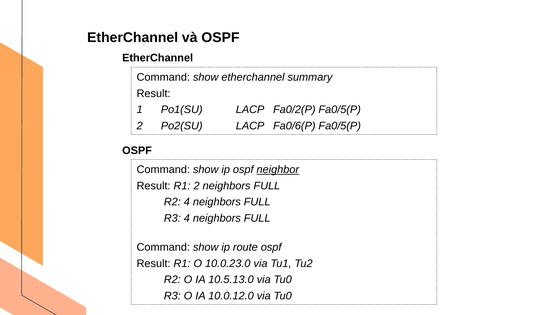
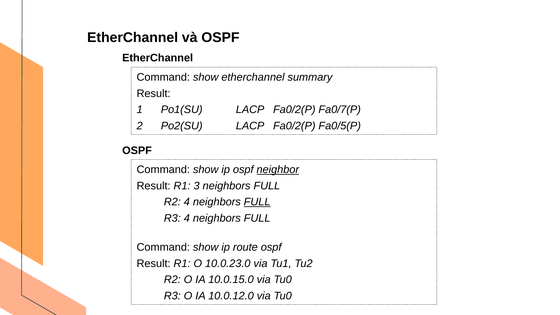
Fa0/2(P Fa0/5(P: Fa0/5(P -> Fa0/7(P (340, 110)
Po2(SU LACP Fa0/6(P: Fa0/6(P -> Fa0/2(P (294, 126)
R1 2: 2 -> 3 (197, 186)
FULL underline: none -> present (257, 202)
10.5.13.0: 10.5.13.0 -> 10.0.15.0 (231, 280)
